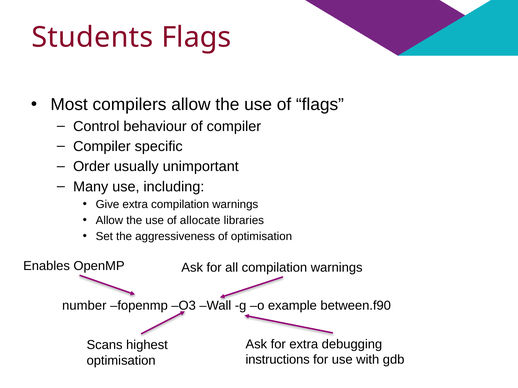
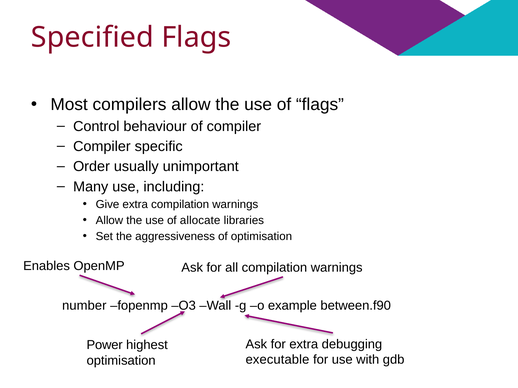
Students: Students -> Specified (92, 37)
Scans: Scans -> Power (105, 345)
instructions: instructions -> executable (277, 360)
